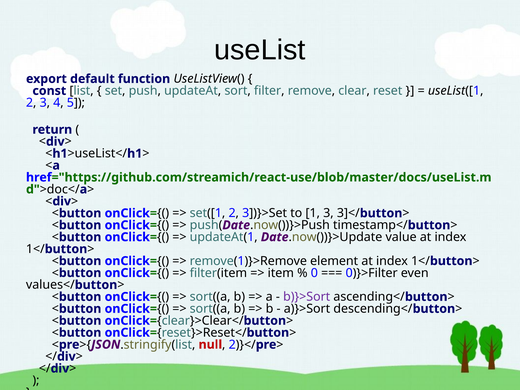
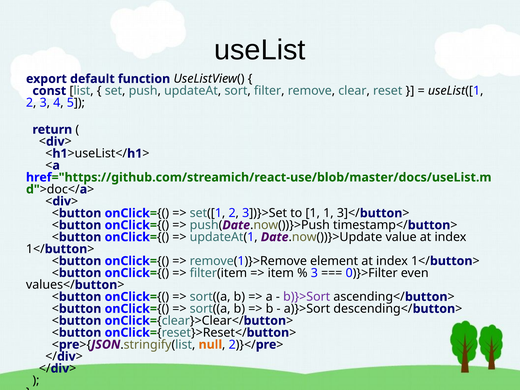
1 3: 3 -> 1 (328, 213)
0: 0 -> 3 (314, 273)
null colour: red -> orange (210, 345)
